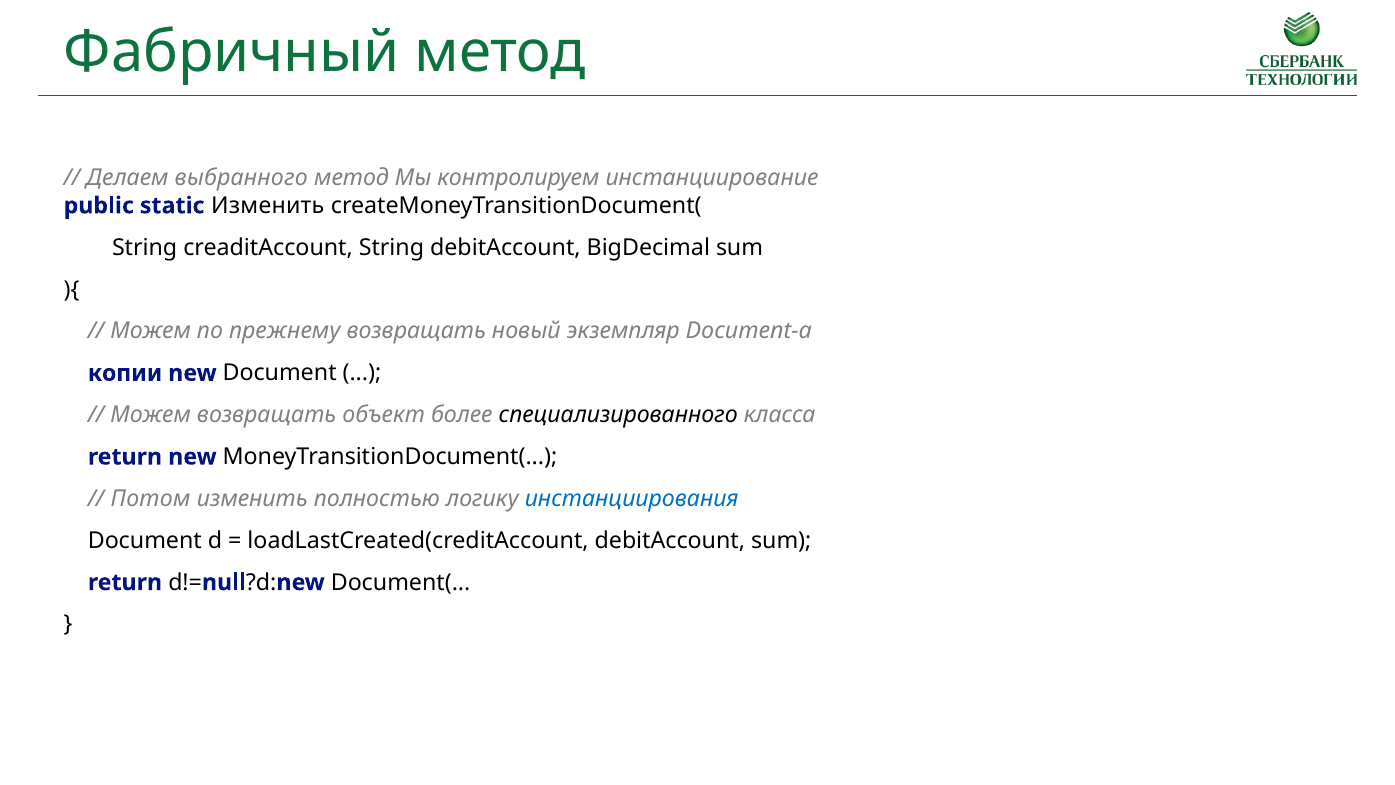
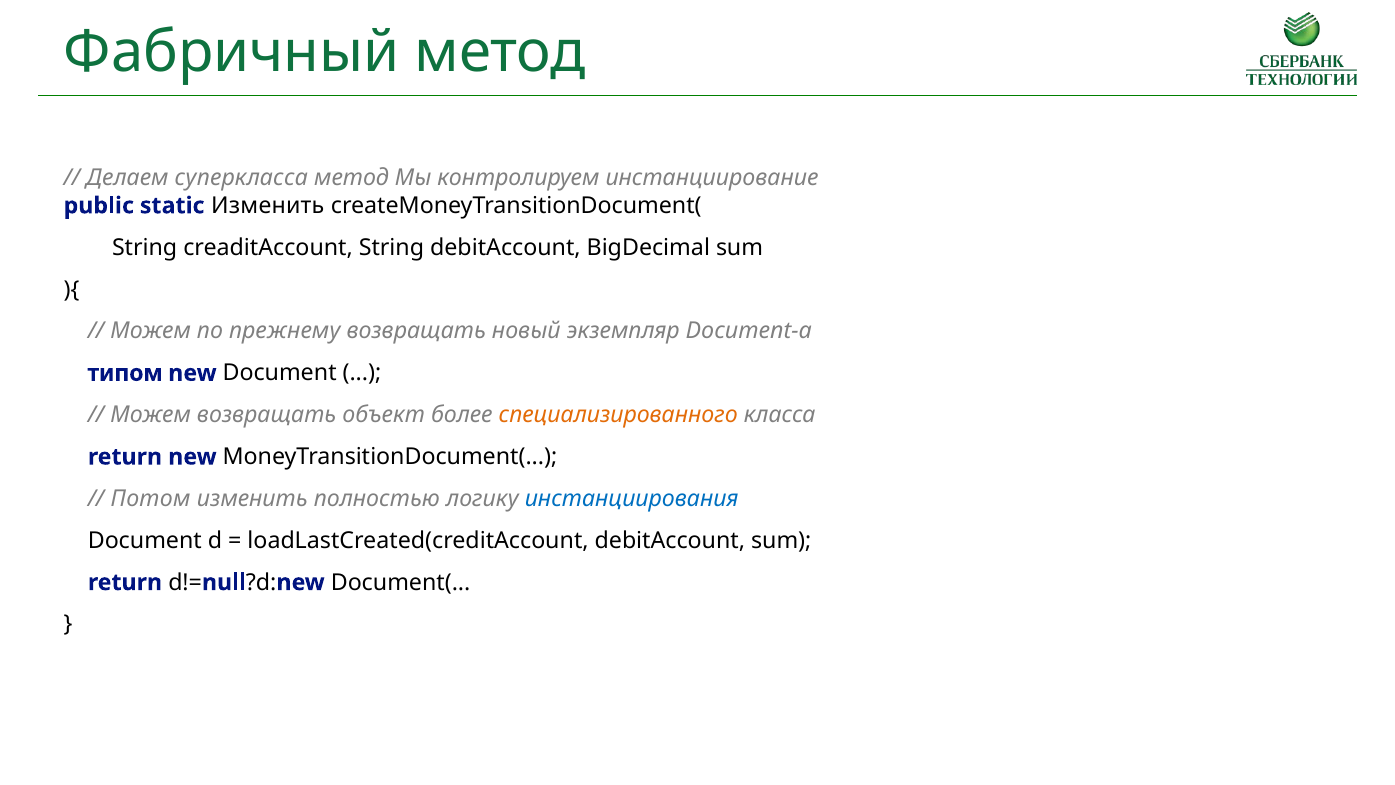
выбранного: выбранного -> суперкласса (241, 178)
копии: копии -> типом (125, 373)
специализированного colour: black -> orange (618, 415)
